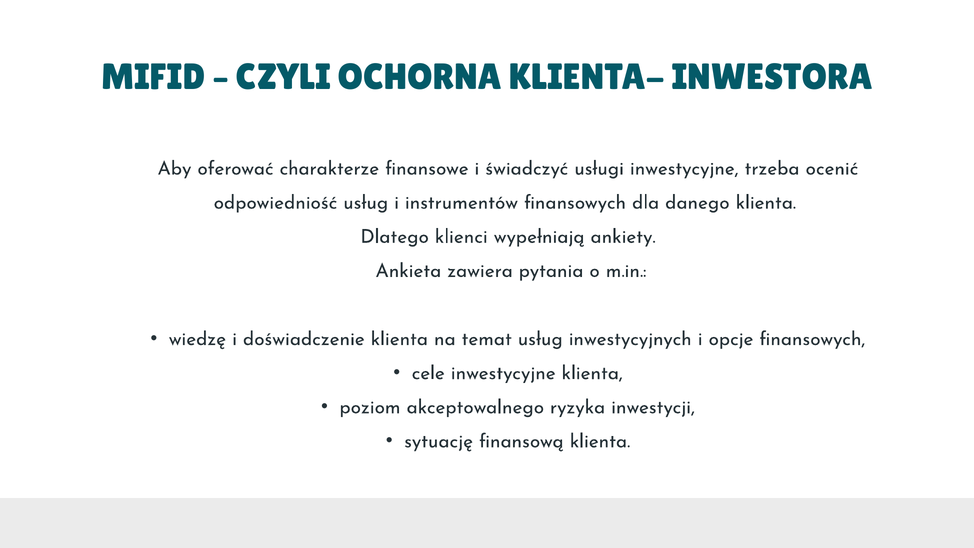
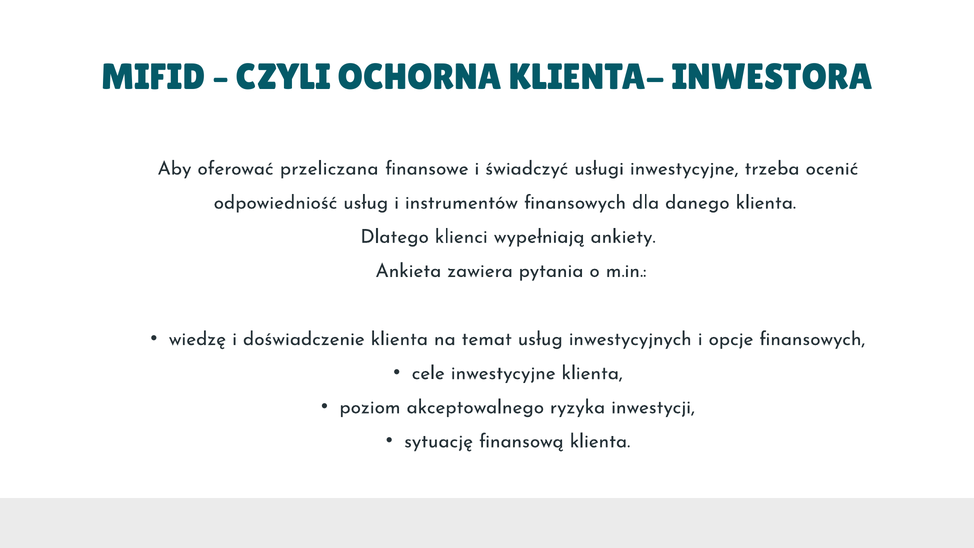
charakterze: charakterze -> przeliczana (329, 168)
